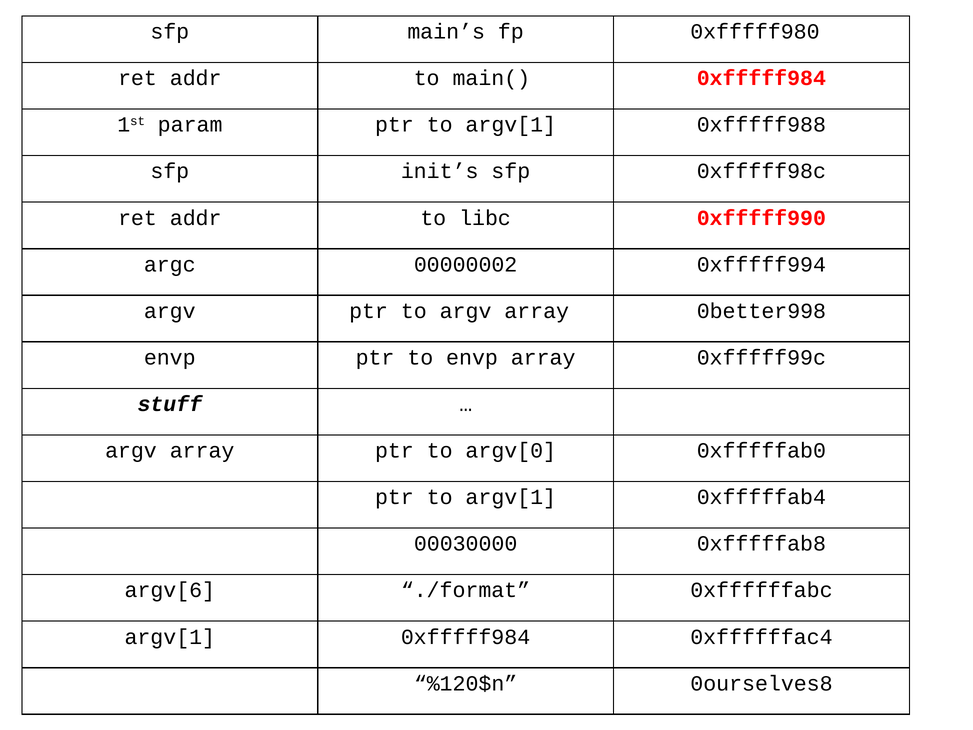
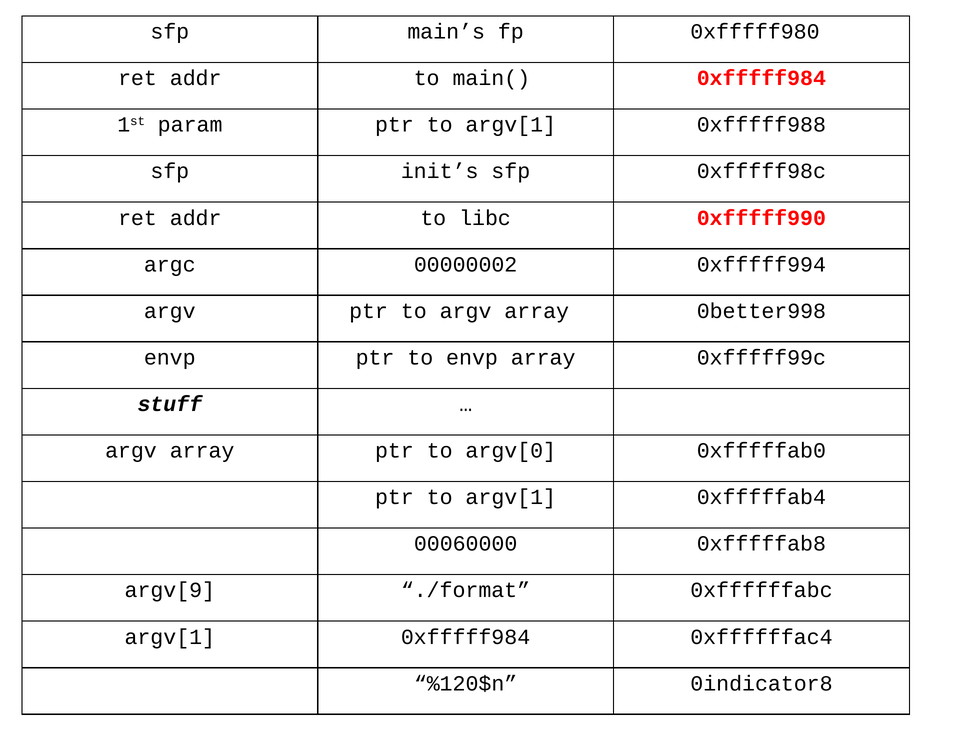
00030000: 00030000 -> 00060000 (466, 544)
argv[6: argv[6 -> argv[9 (170, 590)
0ourselves8: 0ourselves8 -> 0indicator8 (761, 683)
